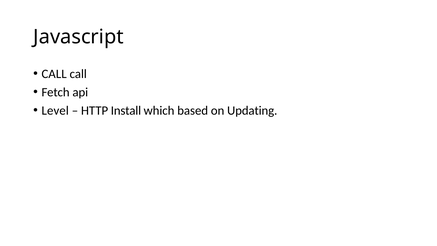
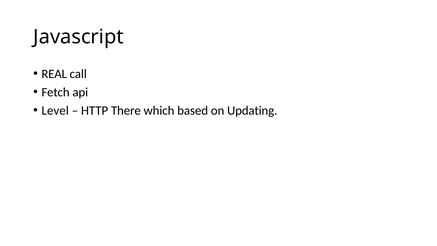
CALL: CALL -> REAL (54, 74)
Install: Install -> There (126, 111)
